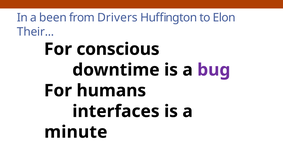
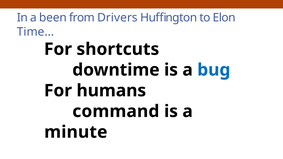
Their: Their -> Time (35, 32)
conscious: conscious -> shortcuts (118, 49)
bug colour: purple -> blue (214, 70)
interfaces: interfaces -> command (116, 111)
